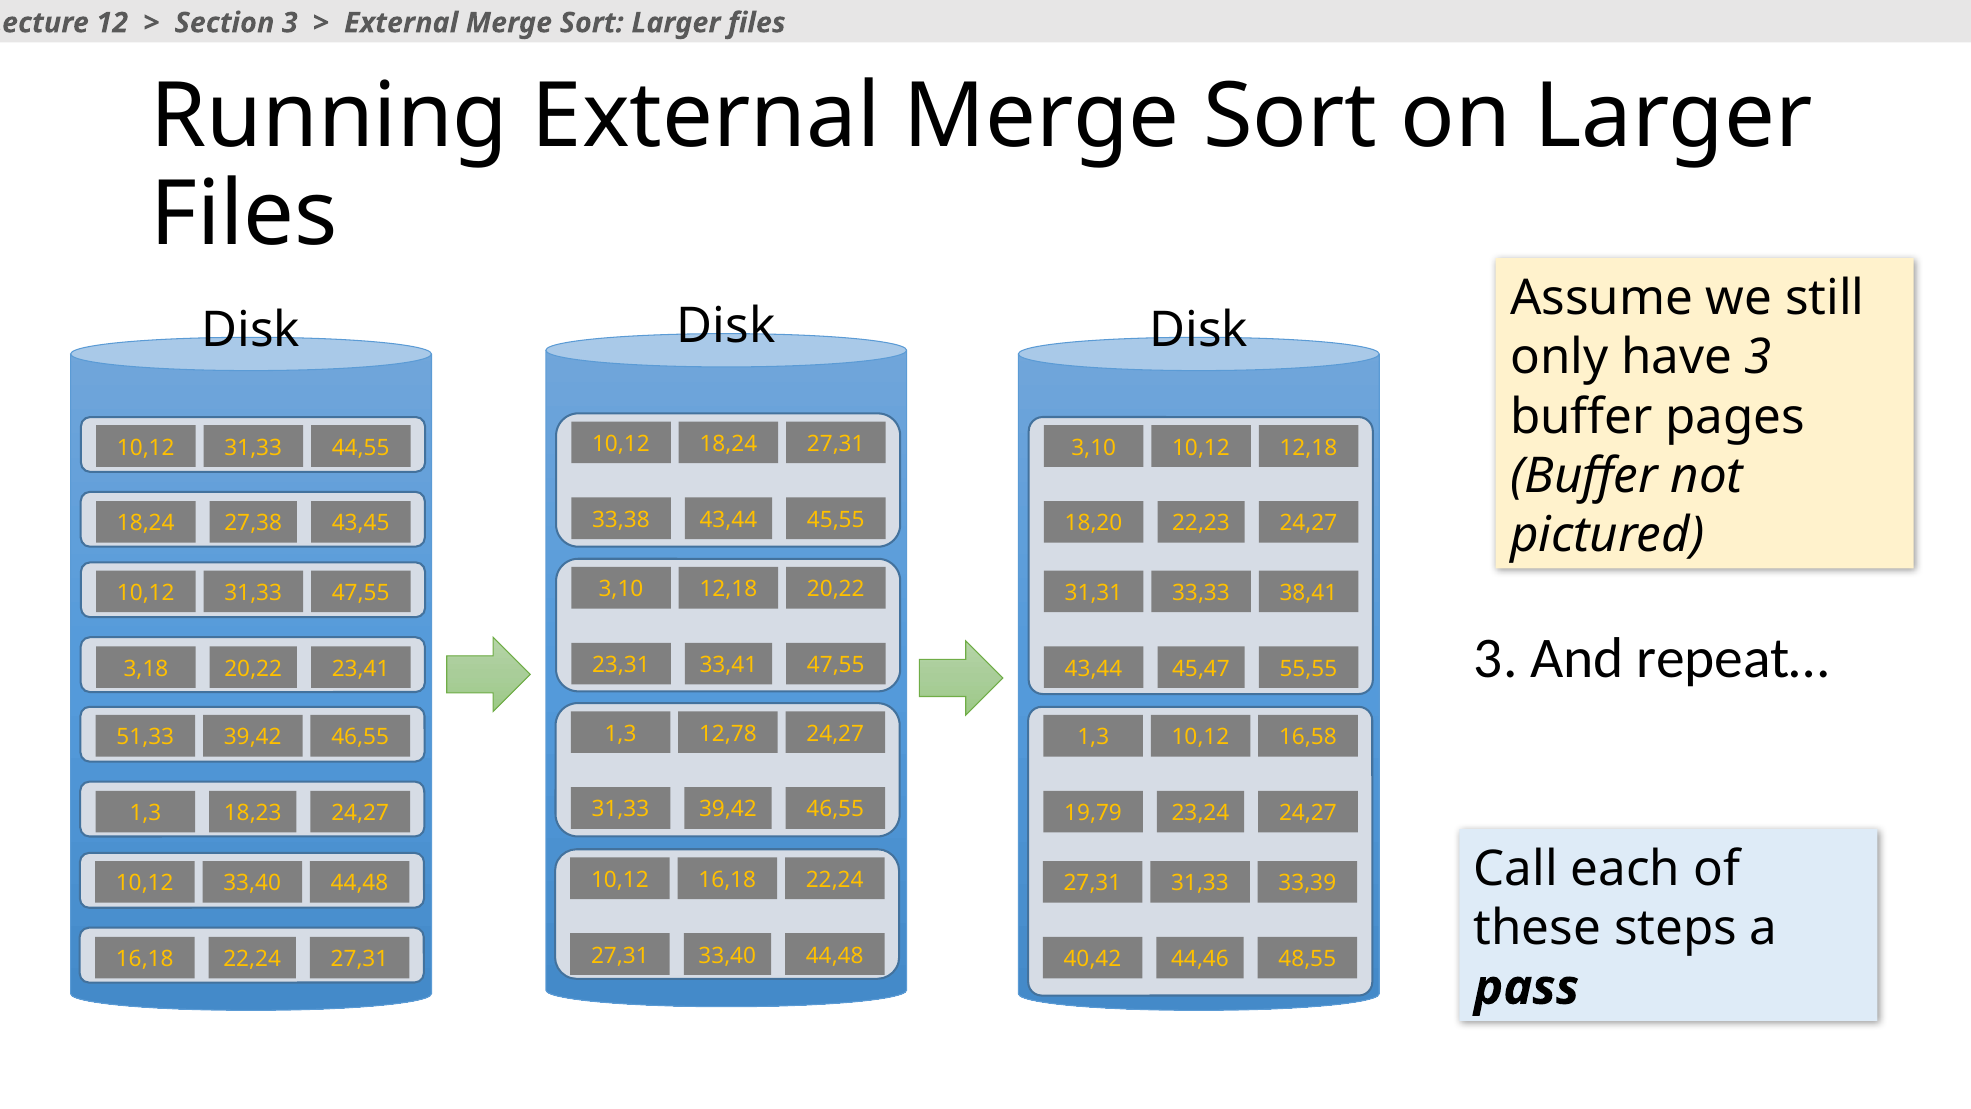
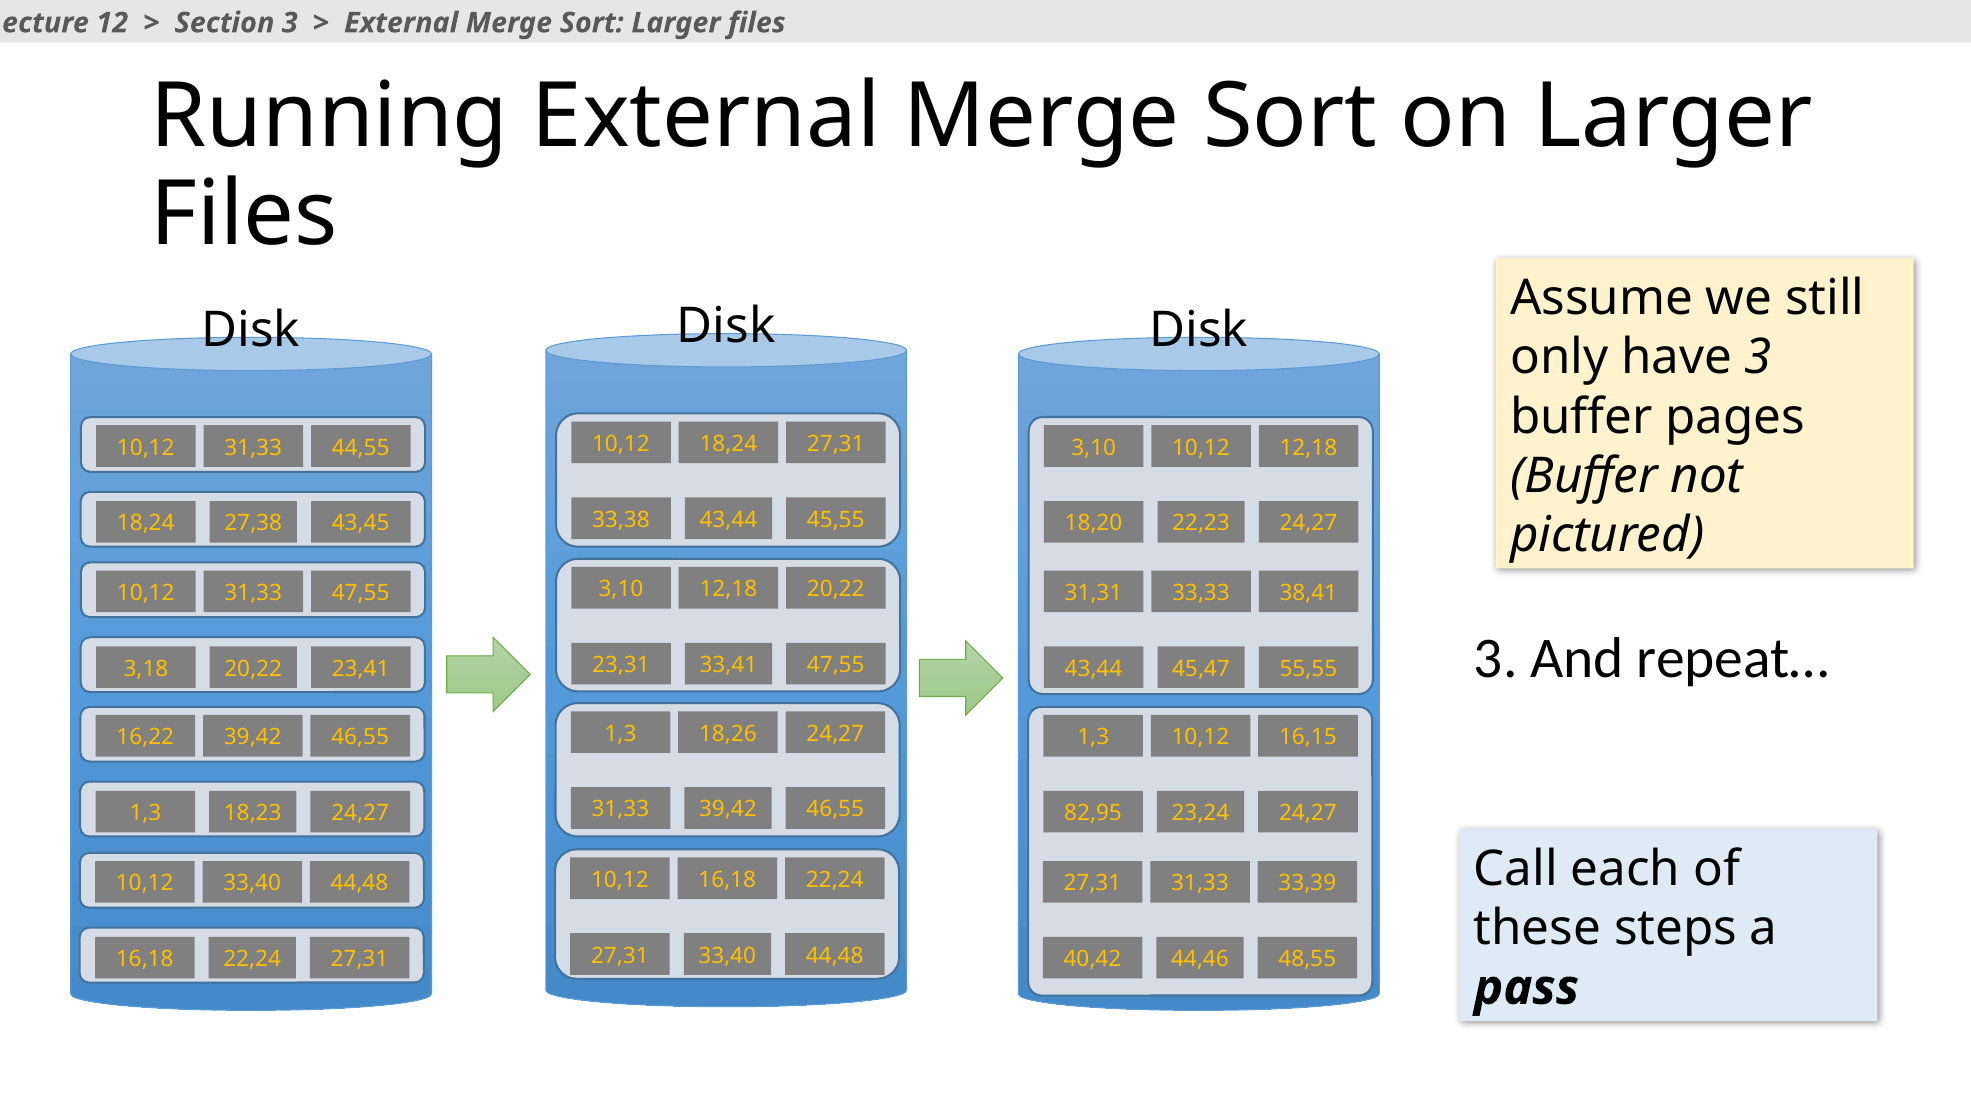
12,78: 12,78 -> 18,26 (728, 734)
51,33: 51,33 -> 16,22 (145, 737)
16,58: 16,58 -> 16,15 (1308, 737)
19,79: 19,79 -> 82,95 (1093, 813)
